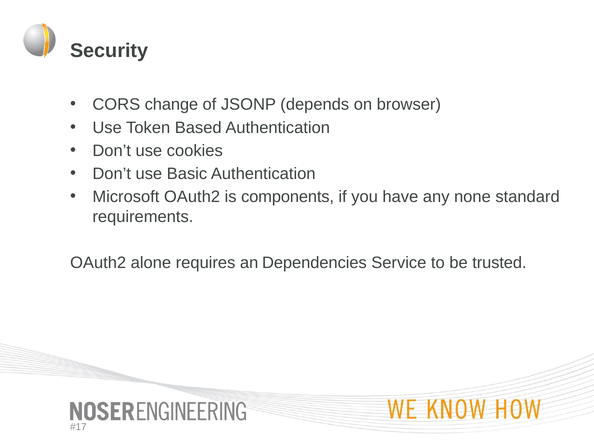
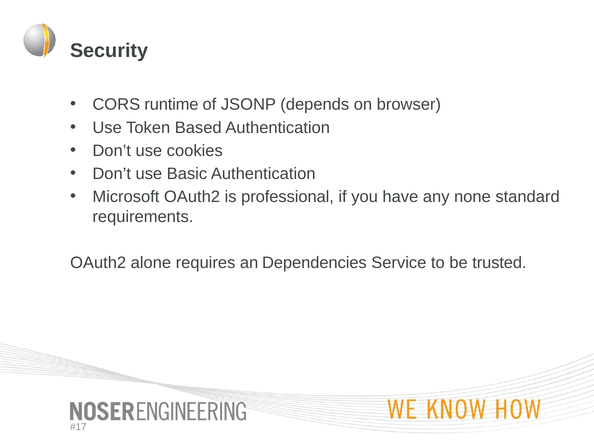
change: change -> runtime (171, 105)
components: components -> professional (288, 197)
